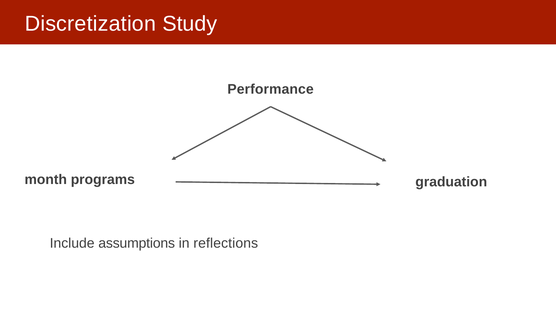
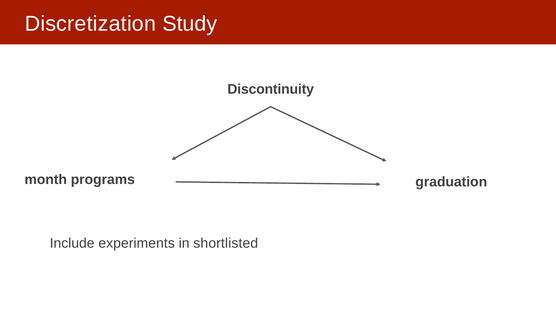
Performance: Performance -> Discontinuity (271, 89)
assumptions: assumptions -> experiments (137, 243)
reflections: reflections -> shortlisted (226, 243)
